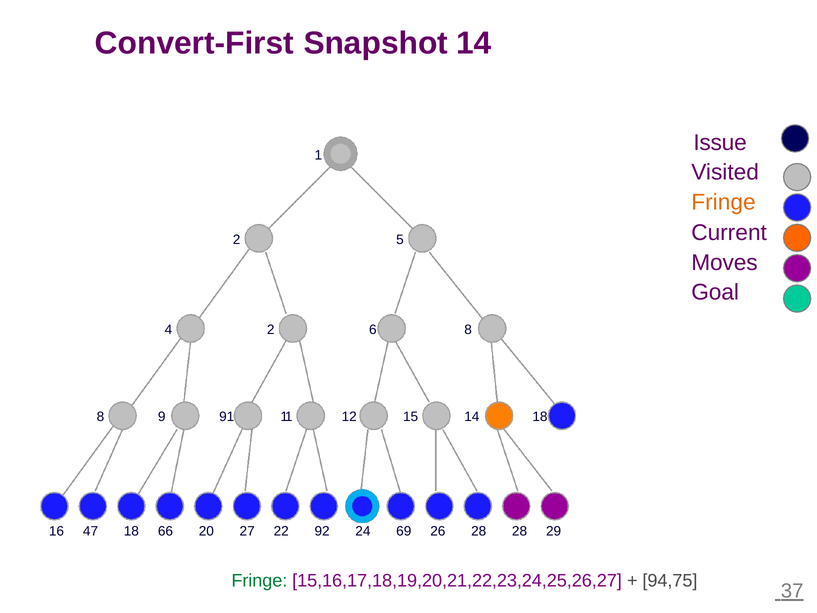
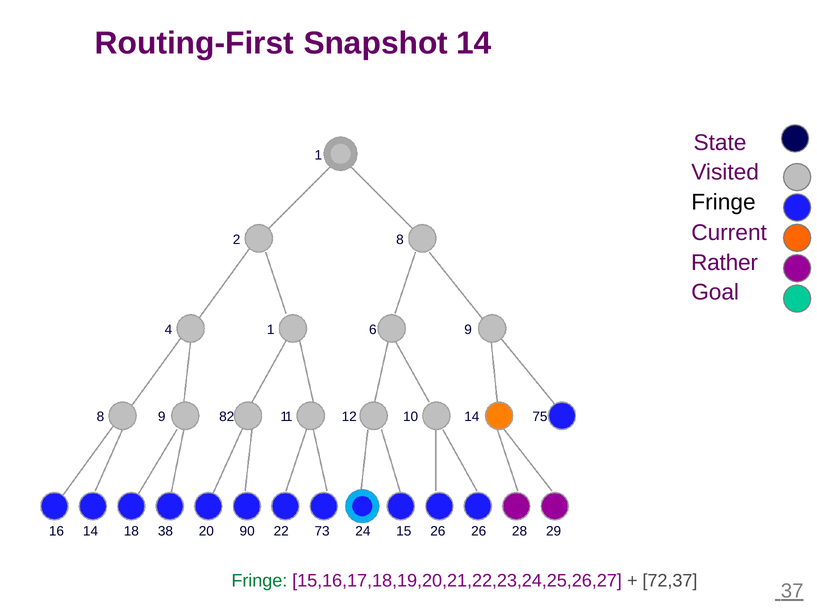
Convert-First: Convert-First -> Routing-First (194, 43)
Issue: Issue -> State (720, 143)
Fringe colour: orange -> black (723, 202)
2 5: 5 -> 8 (400, 240)
Moves: Moves -> Rather (725, 263)
4 2: 2 -> 1 (271, 330)
6 8: 8 -> 9 (468, 330)
91: 91 -> 82 (227, 417)
15: 15 -> 10 (411, 417)
14 18: 18 -> 75 (540, 417)
16 47: 47 -> 14 (91, 531)
66: 66 -> 38 (165, 531)
27: 27 -> 90 (247, 531)
92: 92 -> 73 (322, 531)
69: 69 -> 15 (404, 531)
26 28: 28 -> 26 (479, 531)
94,75: 94,75 -> 72,37 (670, 581)
